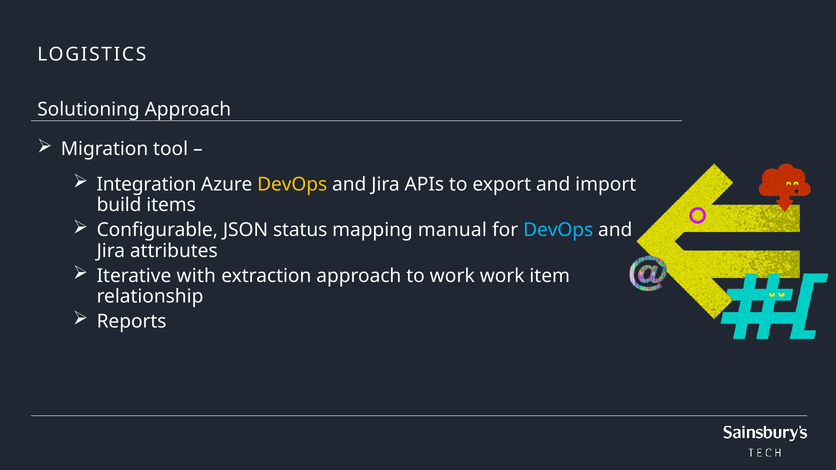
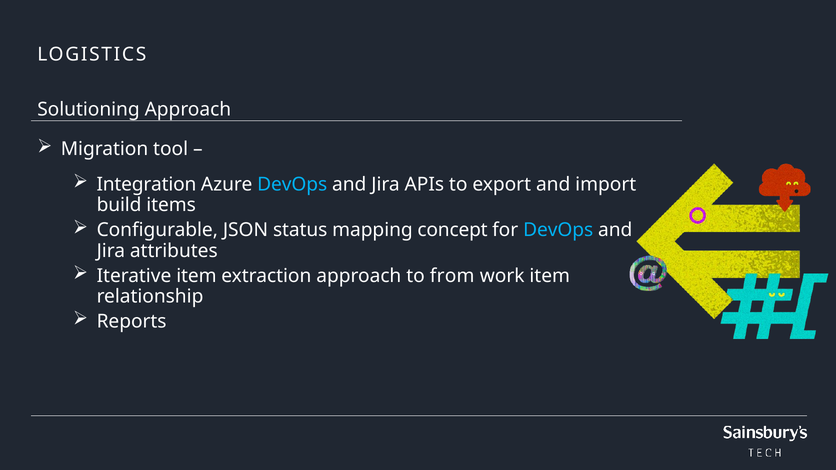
DevOps colour: yellow -> light blue (292, 185)
manual: manual -> concept (453, 230)
Iterative with: with -> item (196, 276)
to work: work -> from (452, 276)
